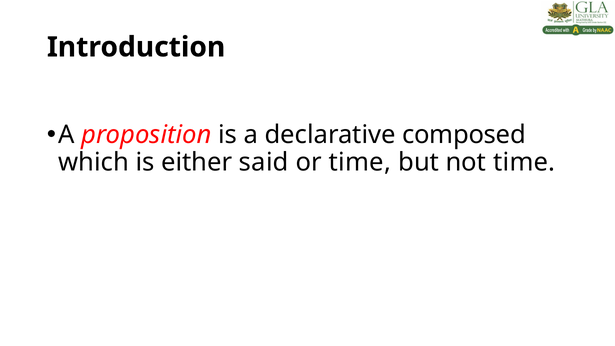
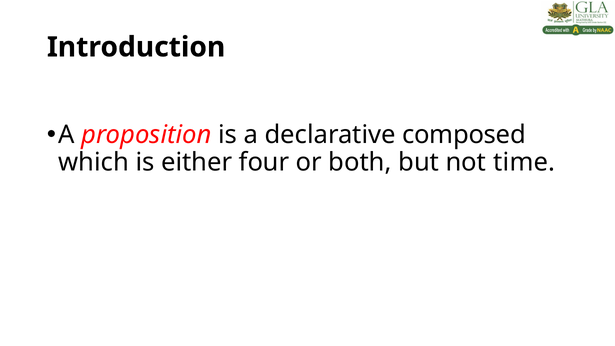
said: said -> four (264, 162)
or time: time -> both (360, 162)
